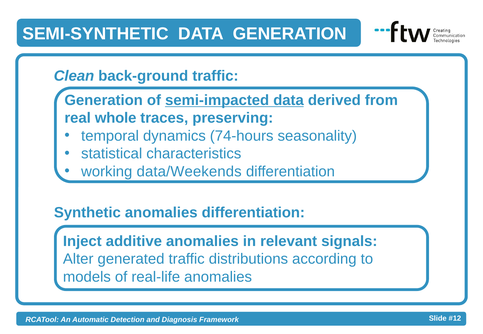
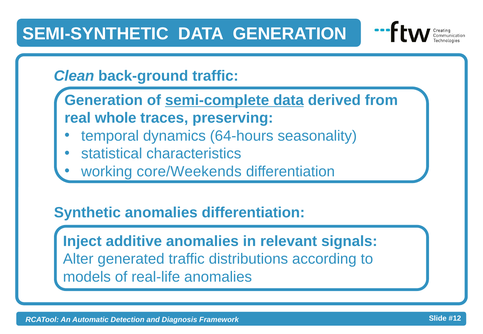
semi-impacted: semi-impacted -> semi-complete (217, 100)
74-hours: 74-hours -> 64-hours (242, 136)
data/Weekends: data/Weekends -> core/Weekends (189, 172)
